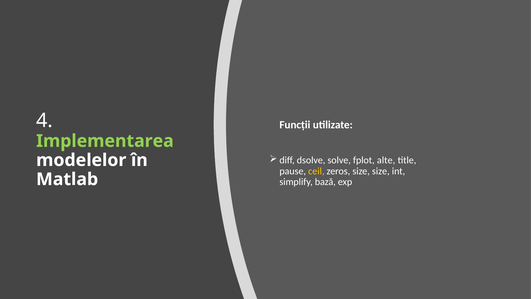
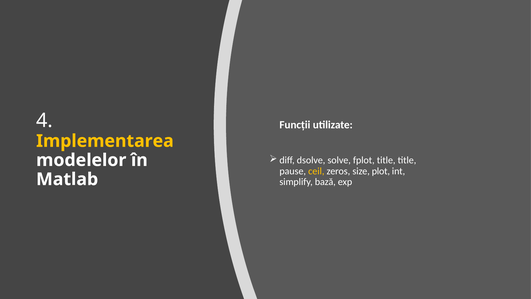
Implementarea colour: light green -> yellow (105, 141)
fplot alte: alte -> title (386, 160)
size size: size -> plot (381, 171)
